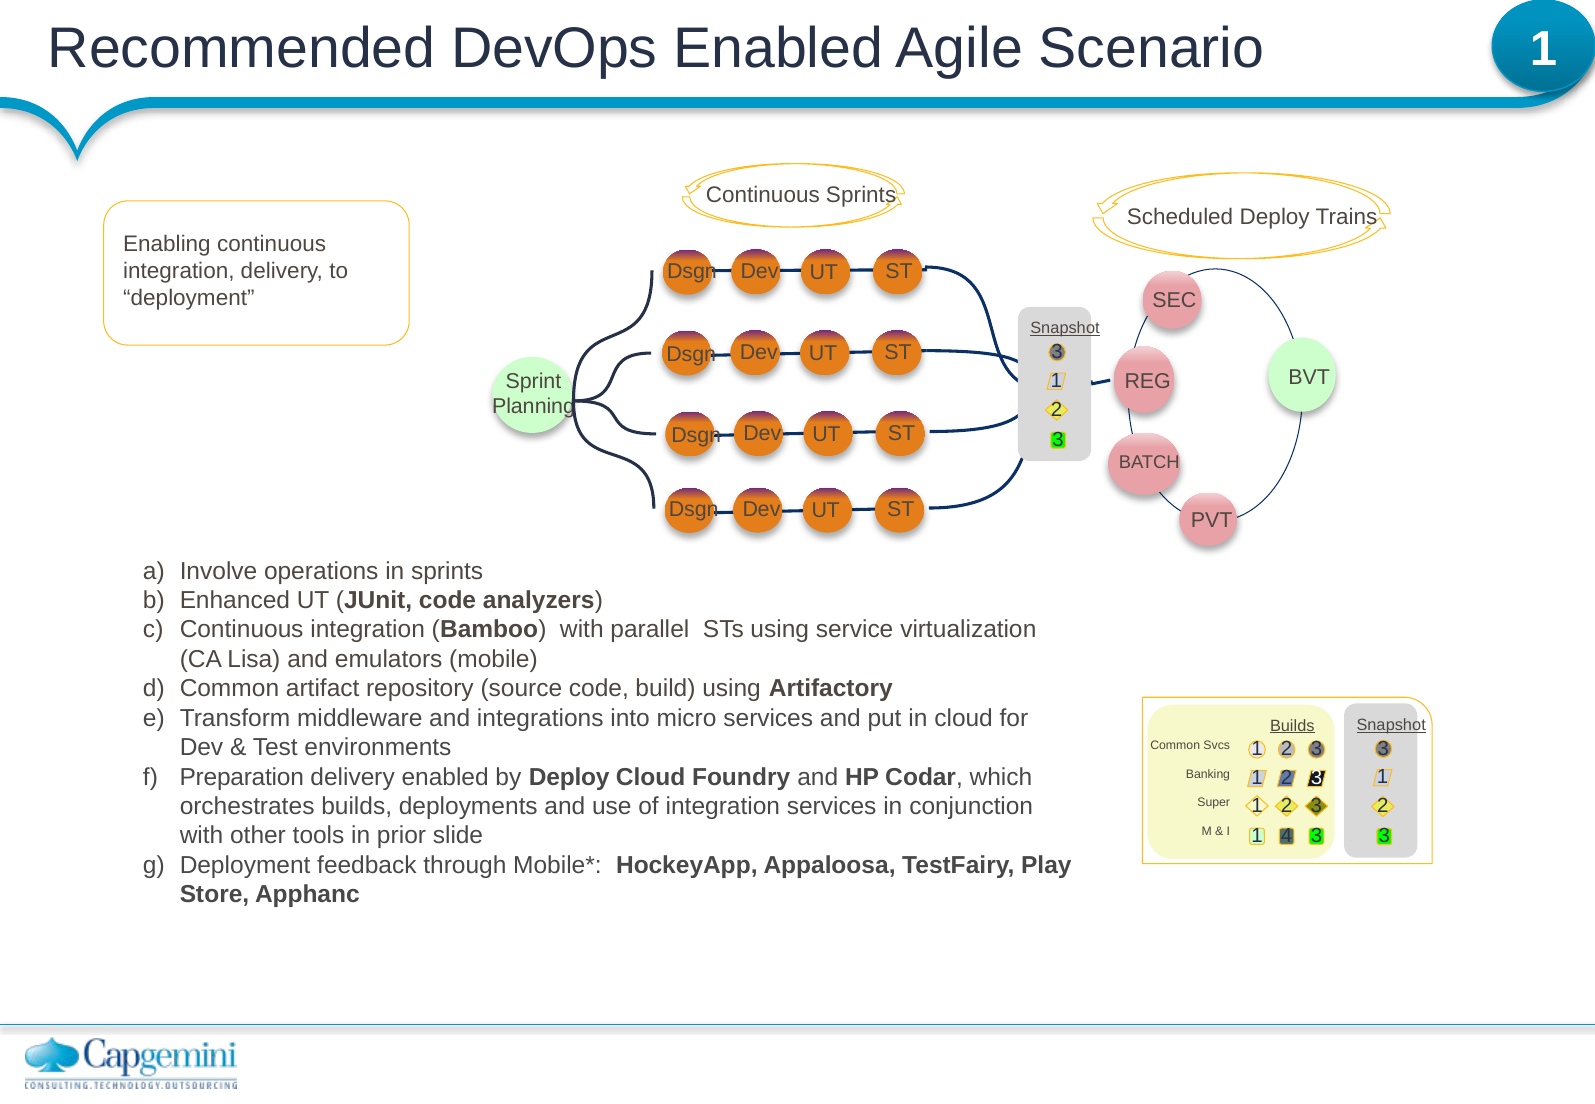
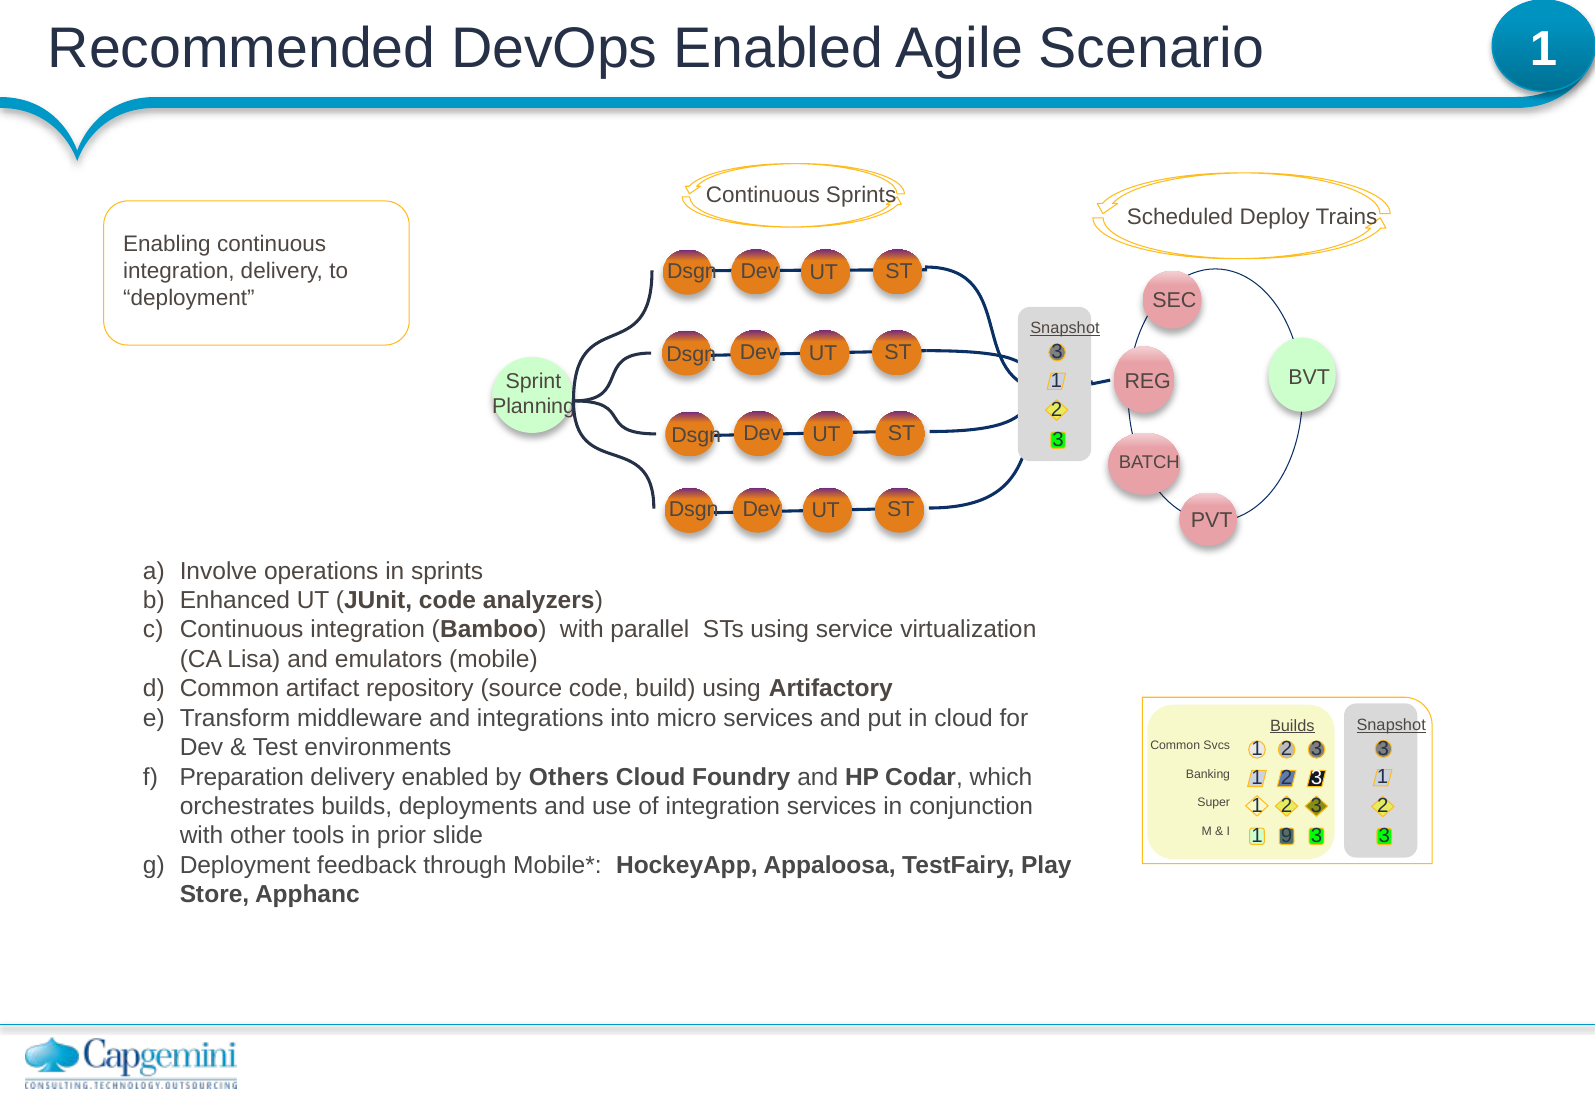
by Deploy: Deploy -> Others (569, 777)
4: 4 -> 9 (1287, 836)
